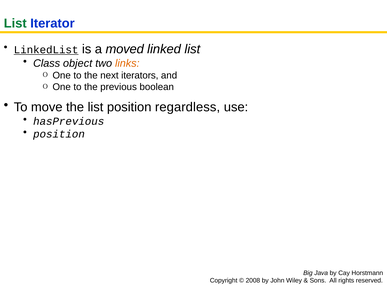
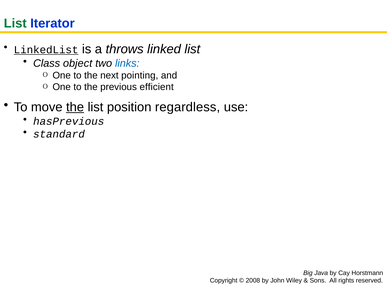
moved: moved -> throws (125, 49)
links colour: orange -> blue (127, 63)
iterators: iterators -> pointing (140, 75)
boolean: boolean -> efficient (157, 87)
the underline: none -> present (75, 107)
position: position -> standard (59, 134)
